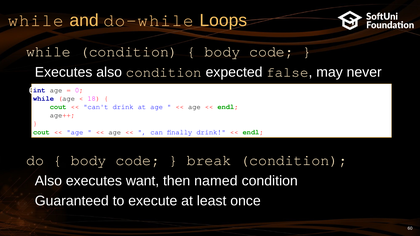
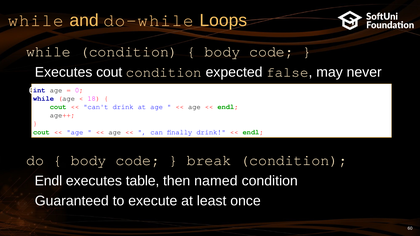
Executes also: also -> cout (109, 72)
Also: Also -> Endl (48, 181)
want: want -> table (143, 181)
